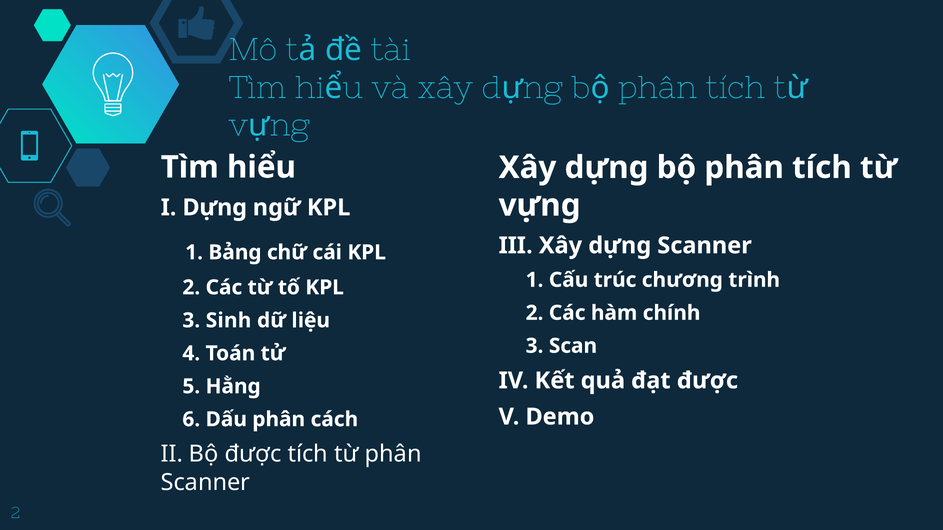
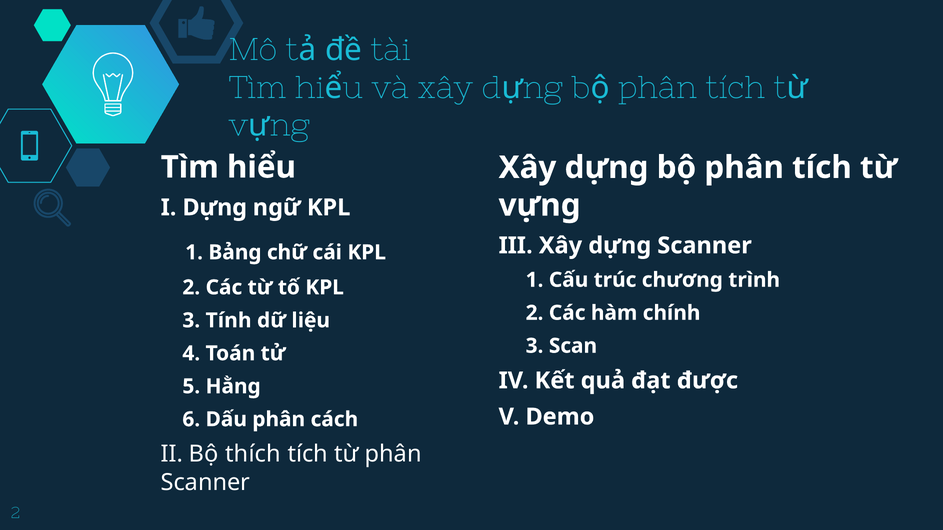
Sinh: Sinh -> Tính (229, 321)
Bộ được: được -> thích (253, 454)
